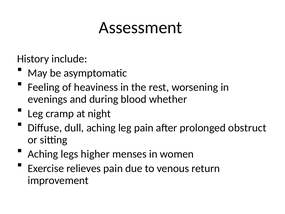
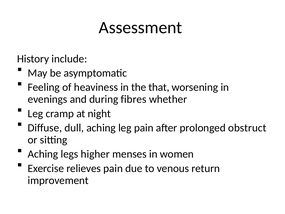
rest: rest -> that (159, 87)
blood: blood -> fibres (134, 99)
